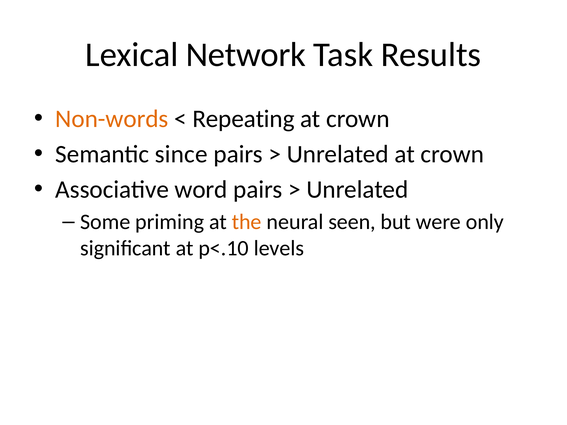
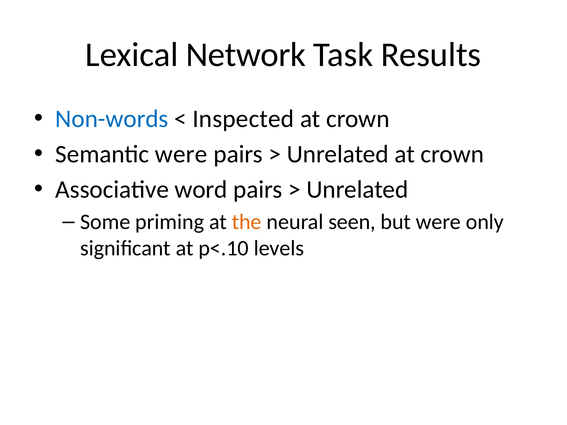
Non-words colour: orange -> blue (112, 119)
Repeating: Repeating -> Inspected (243, 119)
Semantic since: since -> were (181, 154)
